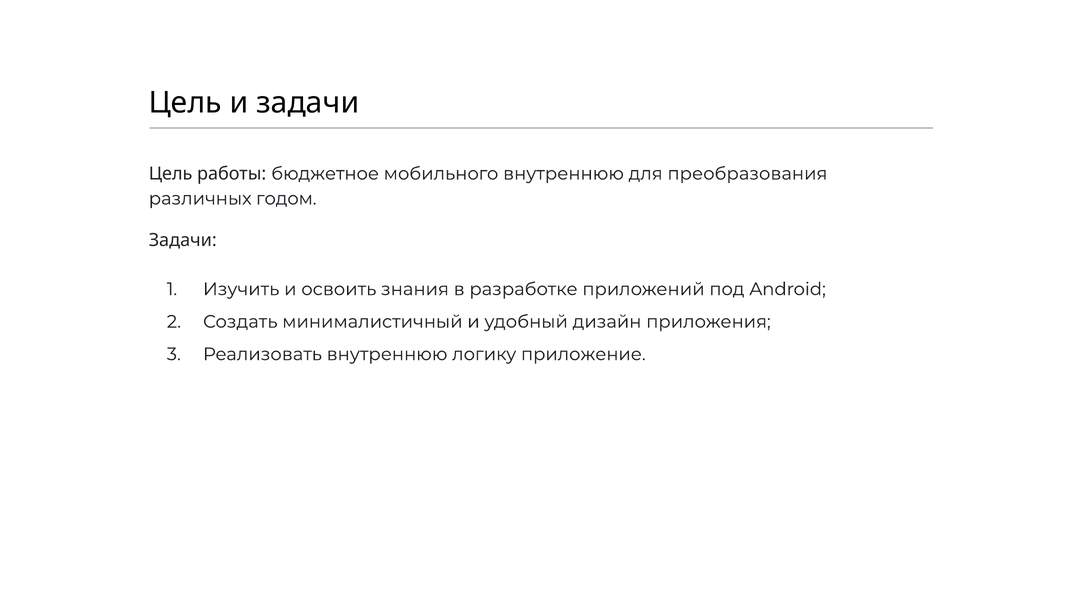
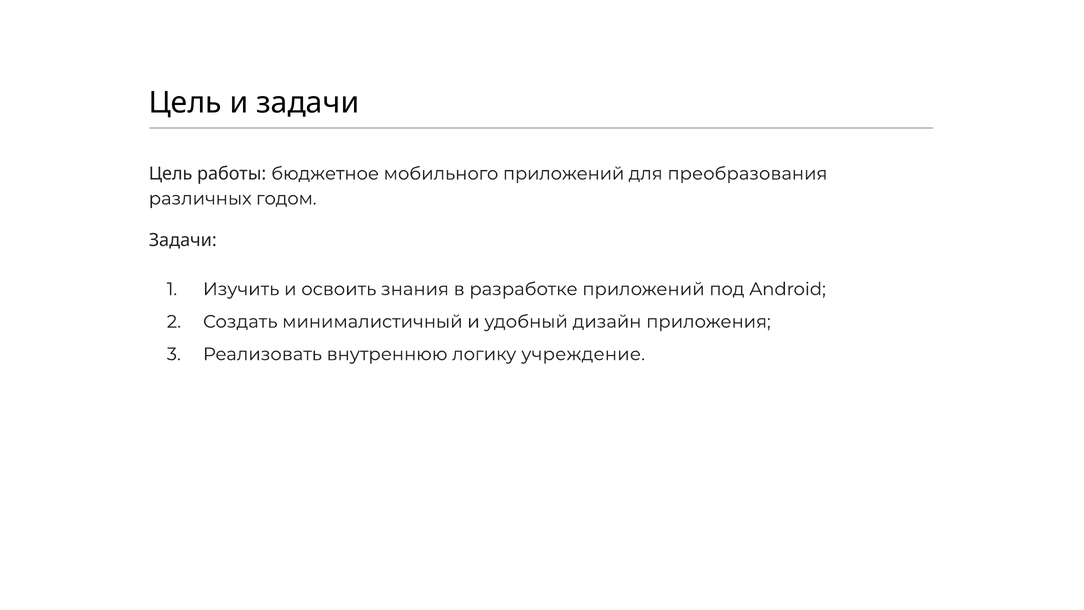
мобильного внутреннюю: внутреннюю -> приложений (564, 174)
приложение: приложение -> учреждение (583, 354)
